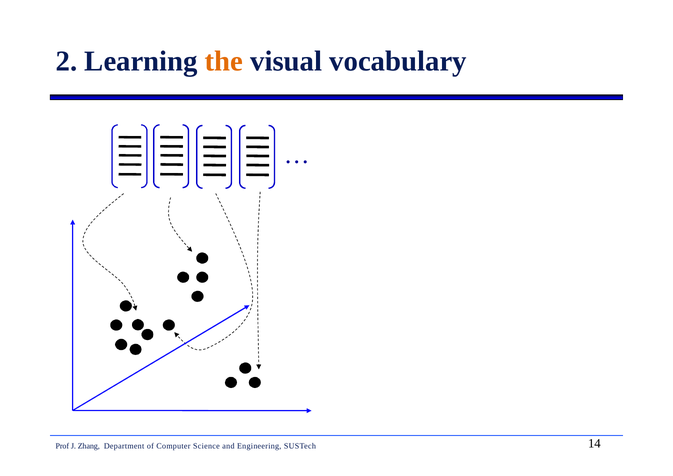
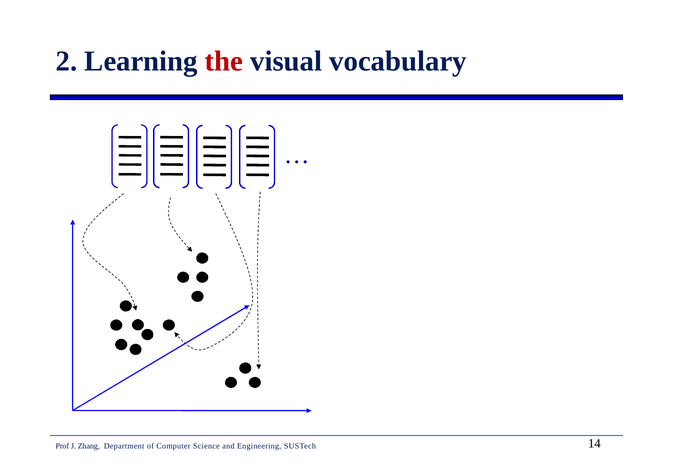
the colour: orange -> red (224, 61)
